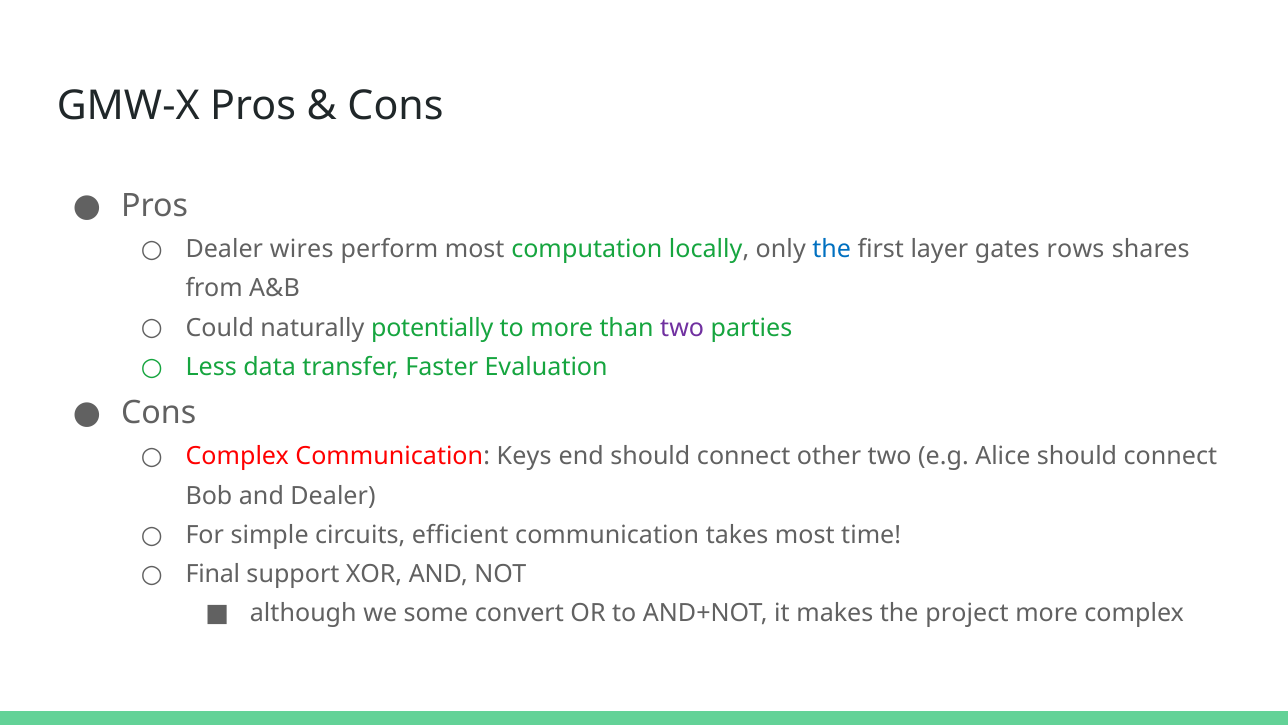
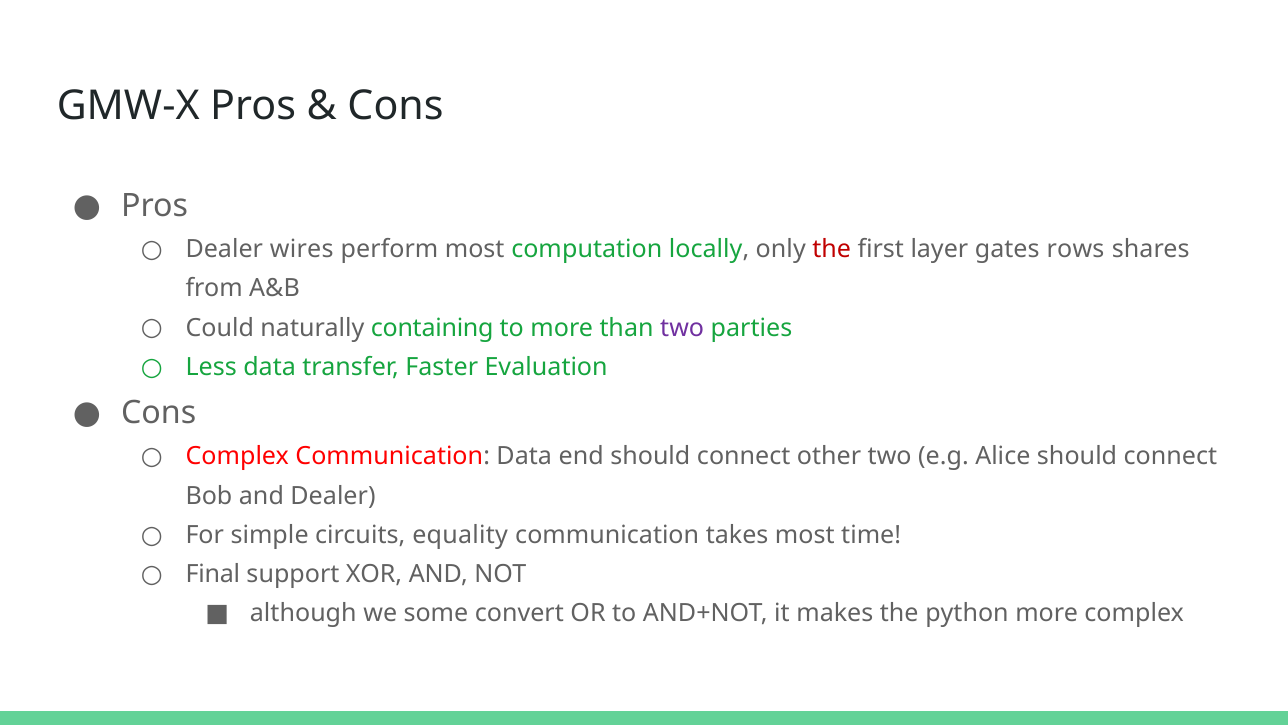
the colour: blue -> red (832, 249)
potentially: potentially -> containing (432, 328)
Communication Keys: Keys -> Data (524, 456)
efficient: efficient -> equality (460, 535)
project: project -> python (967, 613)
